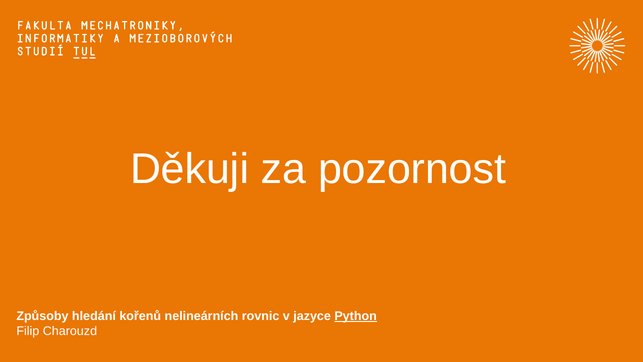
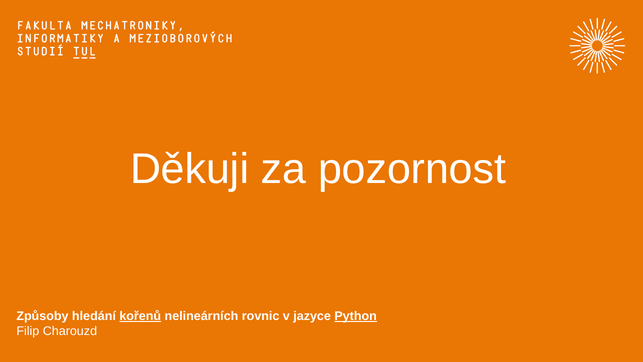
kořenů underline: none -> present (140, 316)
